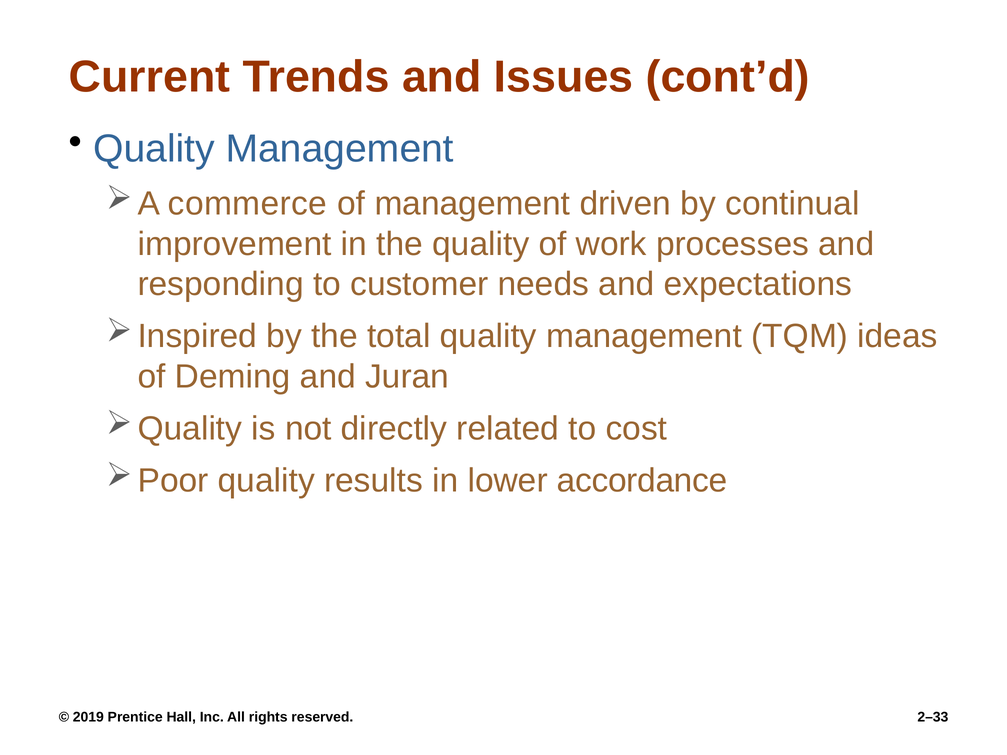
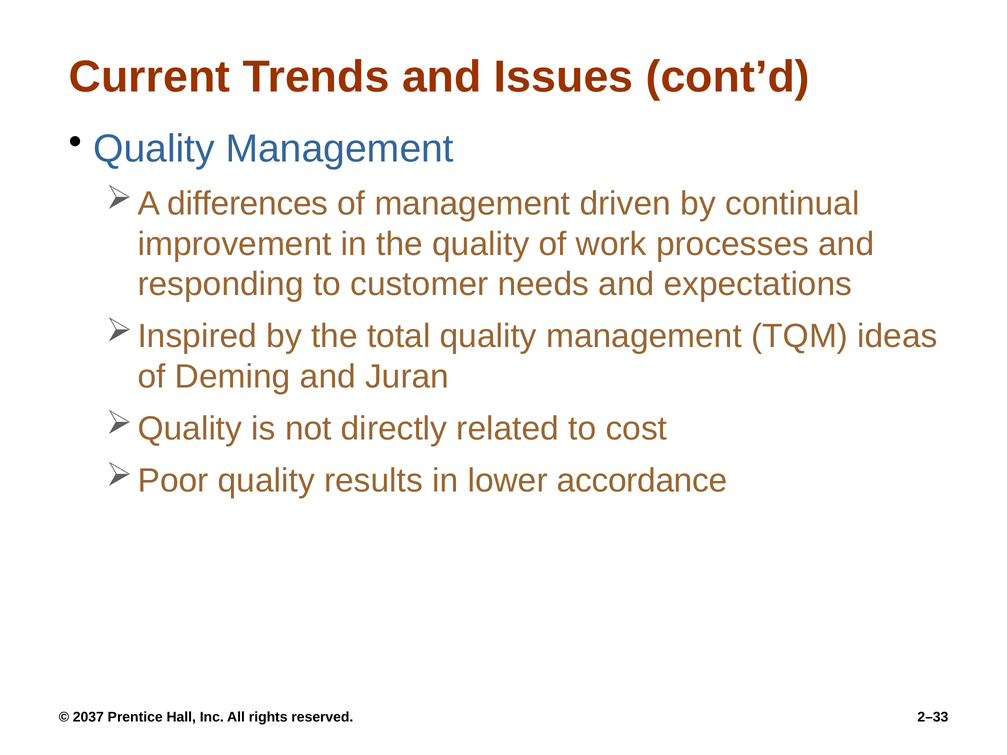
commerce: commerce -> differences (248, 204)
2019: 2019 -> 2037 (88, 718)
